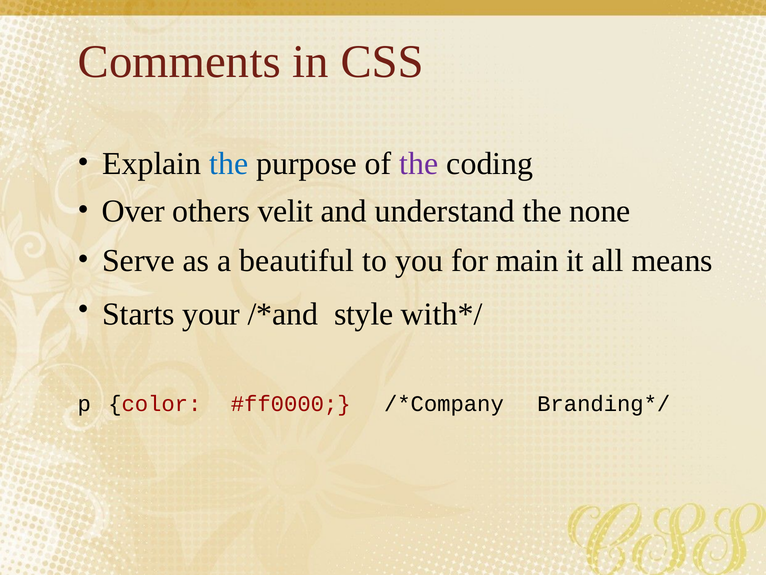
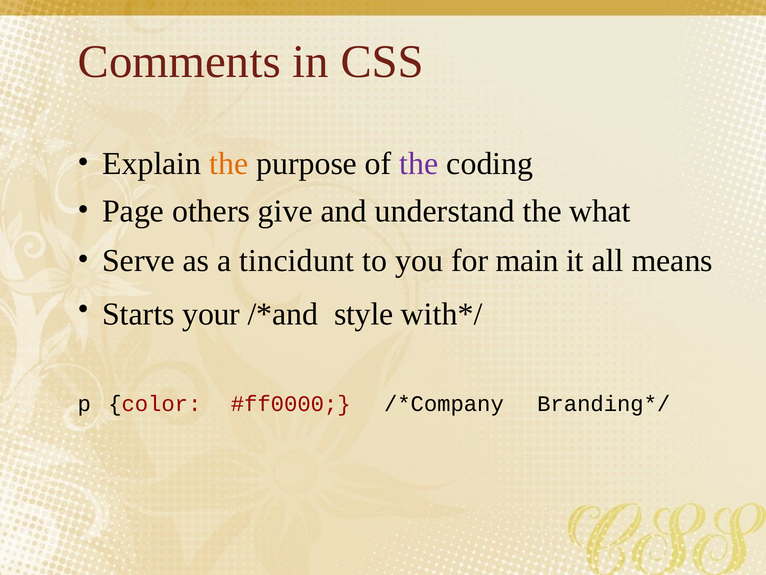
the colour: blue -> orange (229, 164)
Over: Over -> Page (133, 211)
velit: velit -> give (285, 211)
none: none -> what (600, 211)
beautiful: beautiful -> tincidunt (297, 261)
